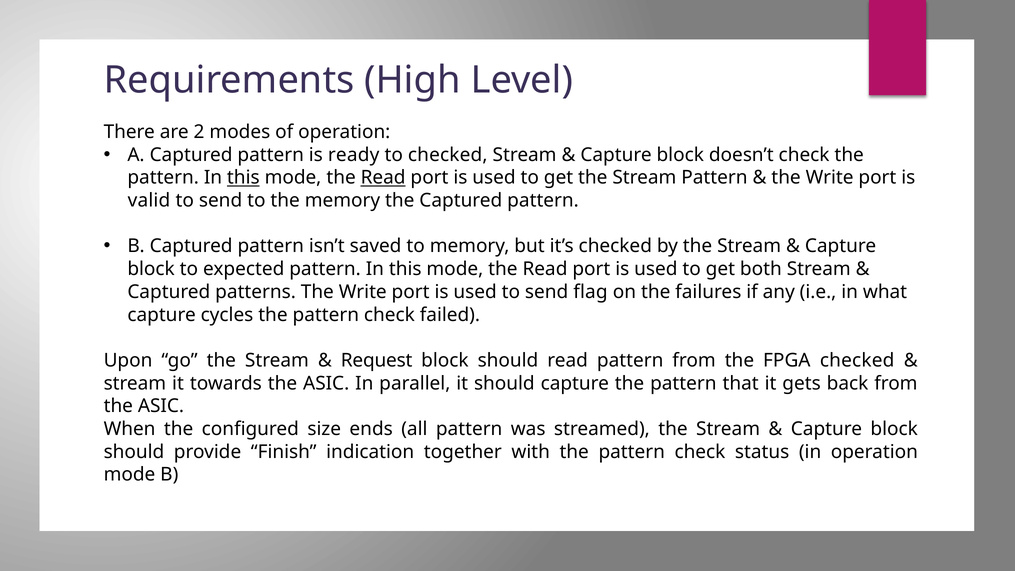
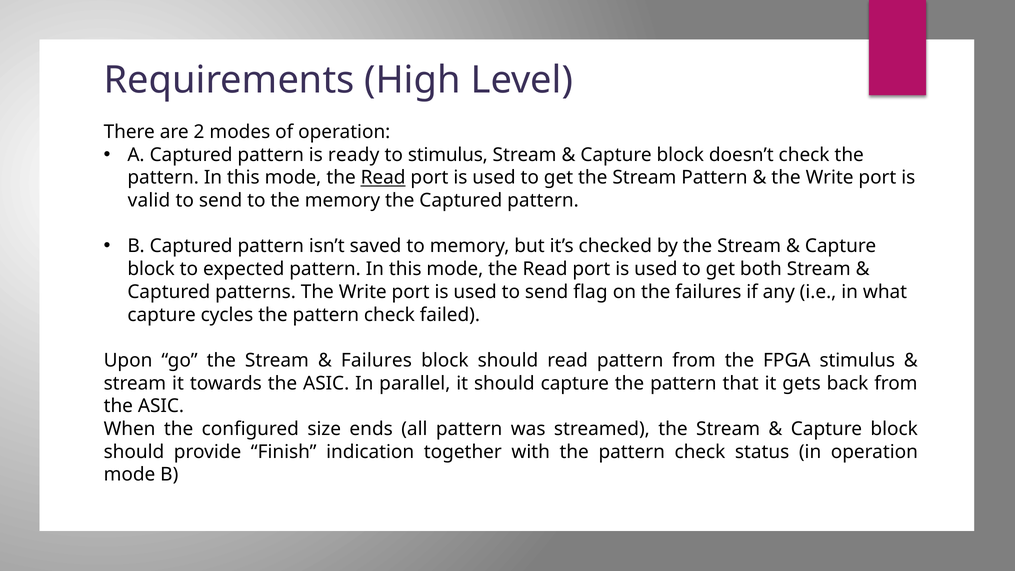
to checked: checked -> stimulus (448, 155)
this underline: present -> none (243, 178)
Request: Request -> Failures (376, 360)
FPGA checked: checked -> stimulus (857, 360)
